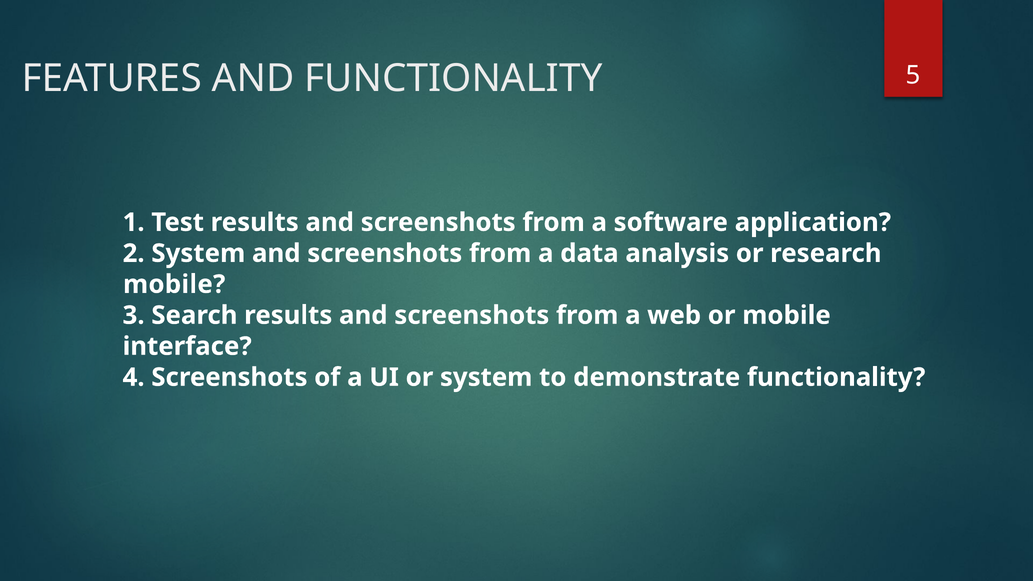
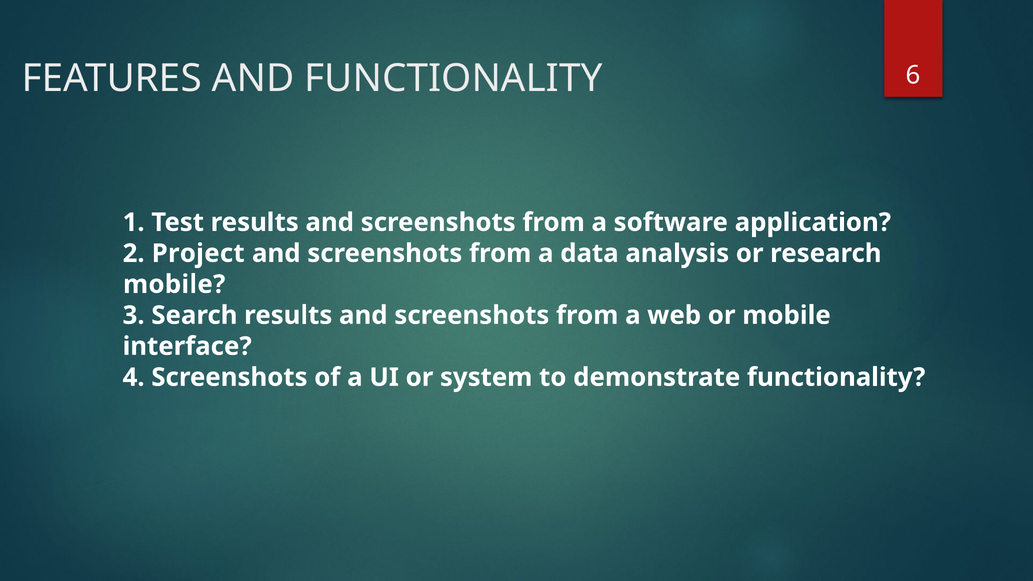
5: 5 -> 6 (913, 75)
2 System: System -> Project (198, 253)
